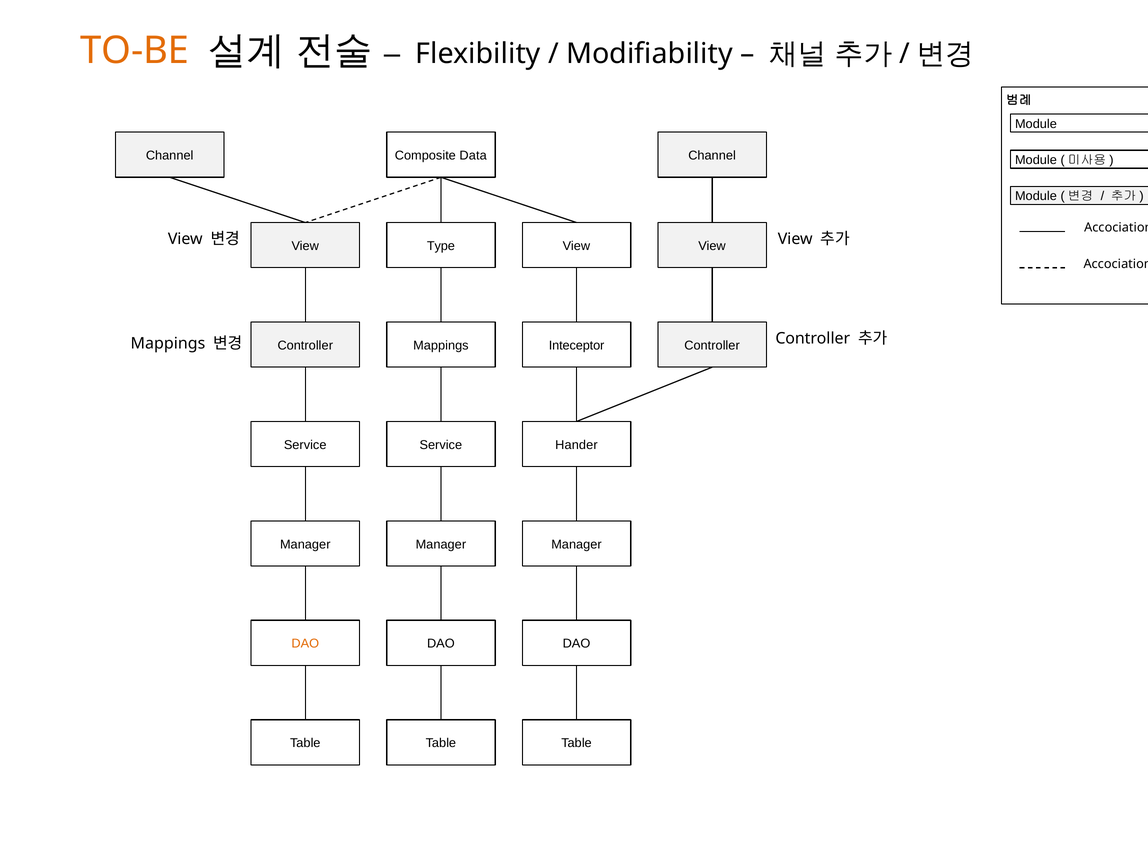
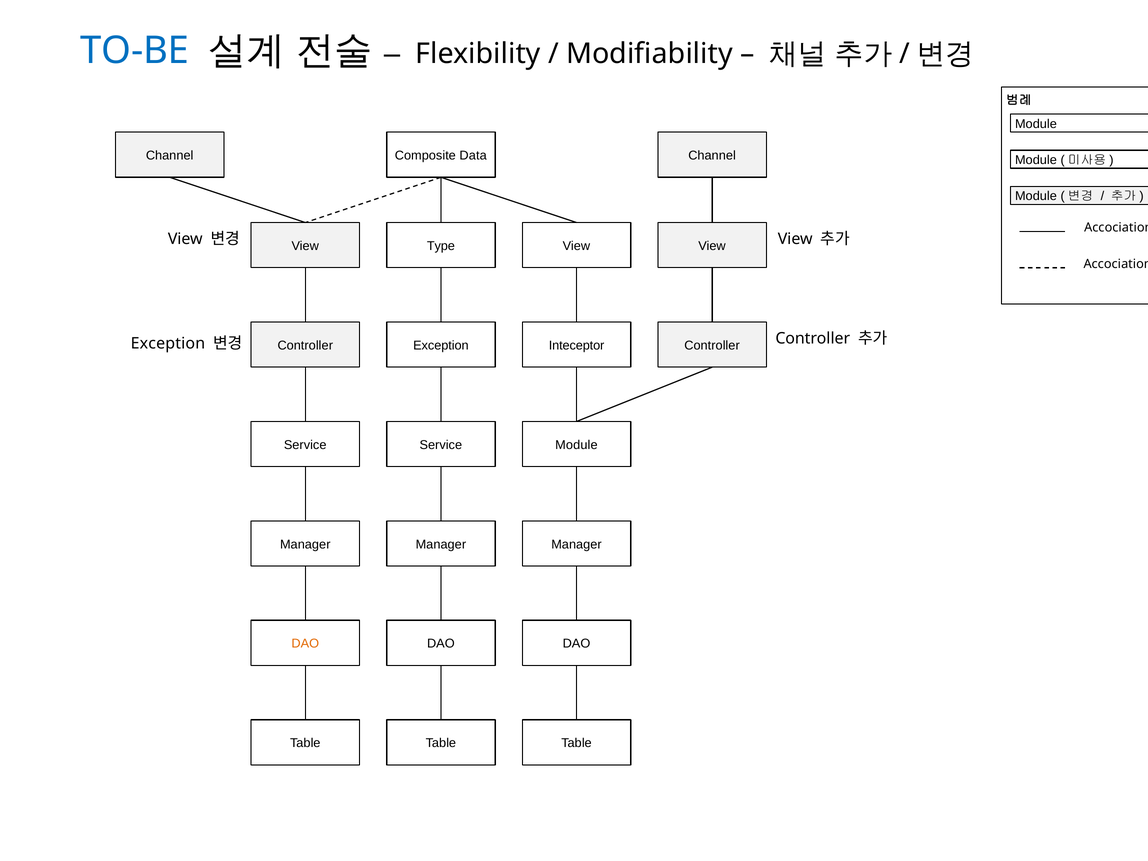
TO-BE colour: orange -> blue (135, 50)
Mappings: Mappings -> Exception (168, 344)
Mappings: Mappings -> Exception (441, 345)
Hander: Hander -> Module (576, 445)
